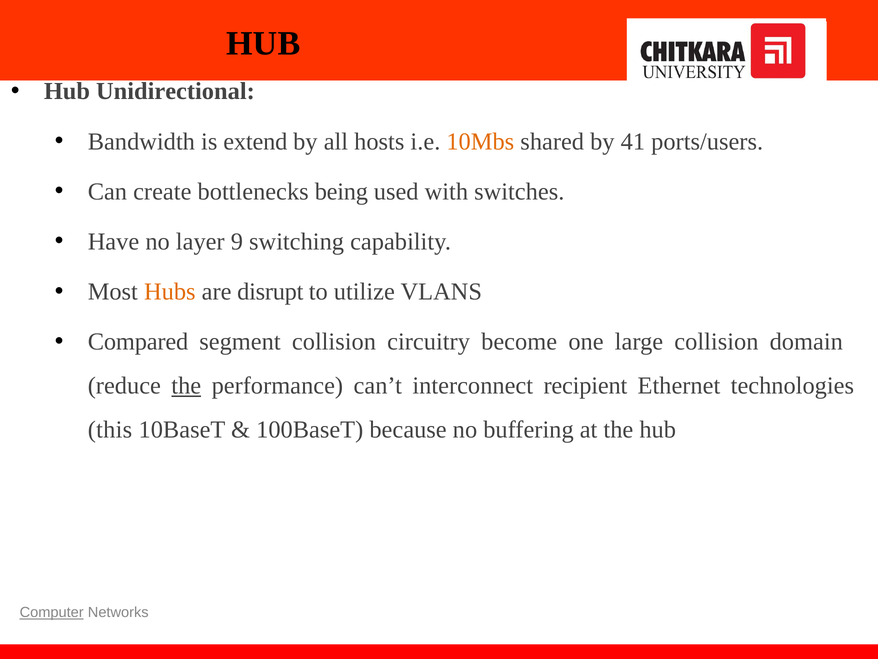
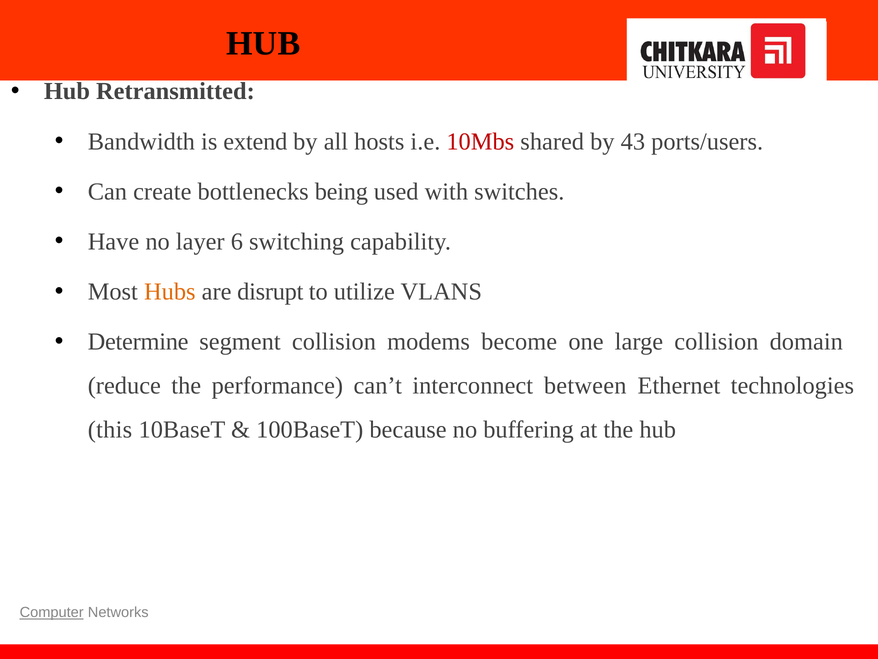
Unidirectional: Unidirectional -> Retransmitted (175, 91)
10Mbs colour: orange -> red (480, 142)
41: 41 -> 43 (633, 142)
9: 9 -> 6 (237, 242)
Compared: Compared -> Determine (138, 342)
circuitry: circuitry -> modems (429, 342)
the underline: present -> none (186, 385)
recipient: recipient -> between (585, 385)
